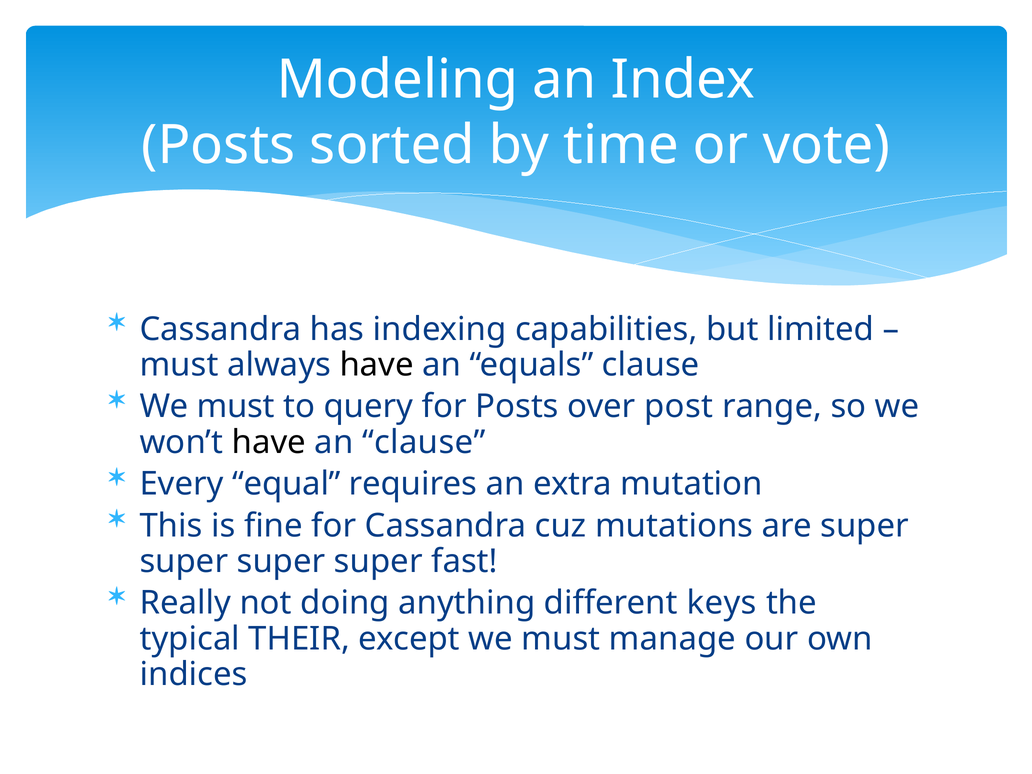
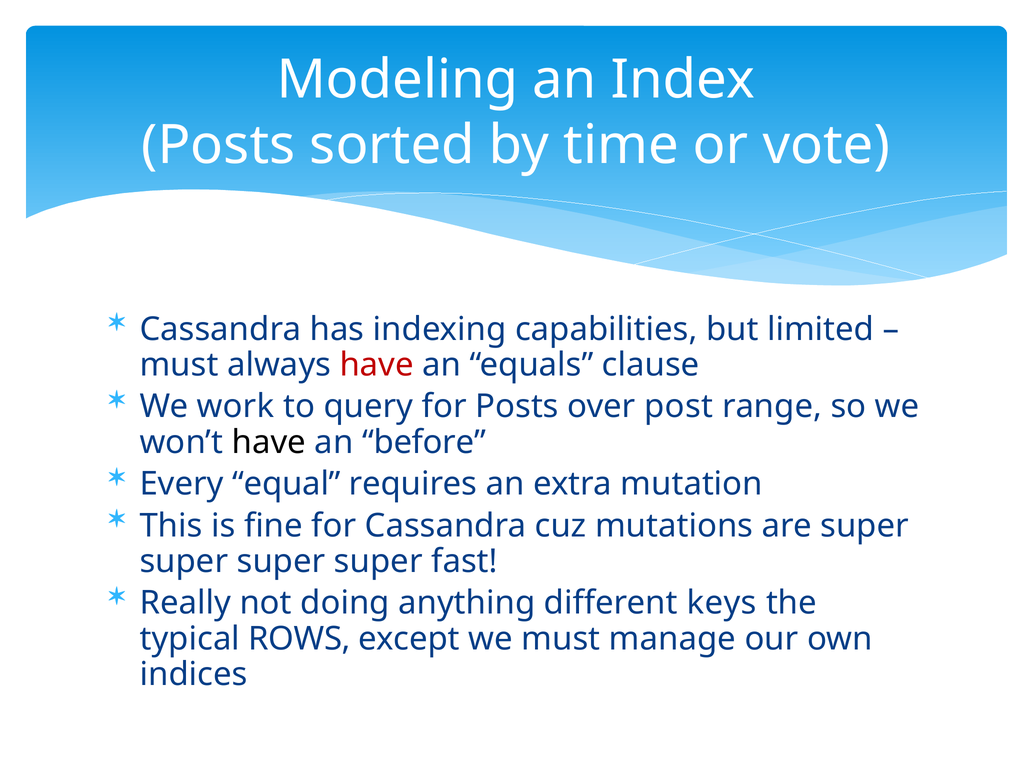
have colour: black -> red (377, 365)
must: must -> work (236, 407)
an clause: clause -> before (424, 442)
THEIR: THEIR -> ROWS (299, 639)
